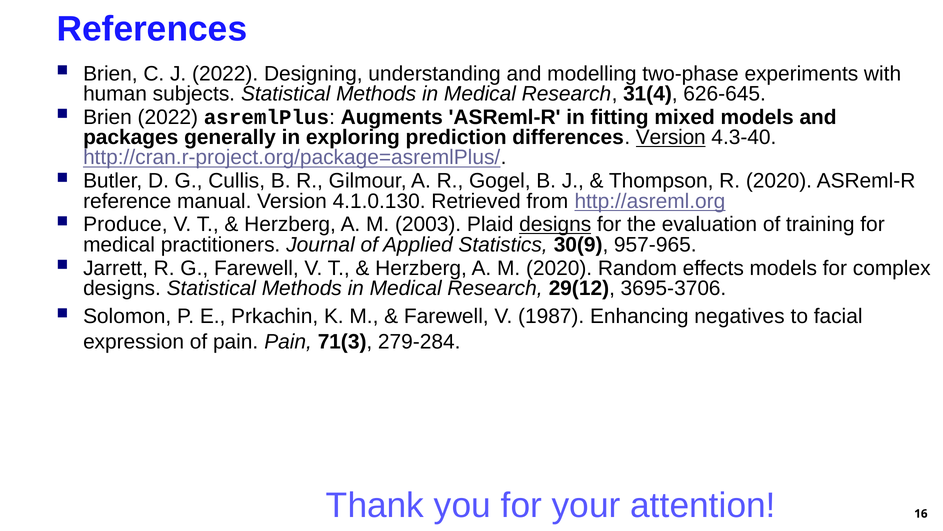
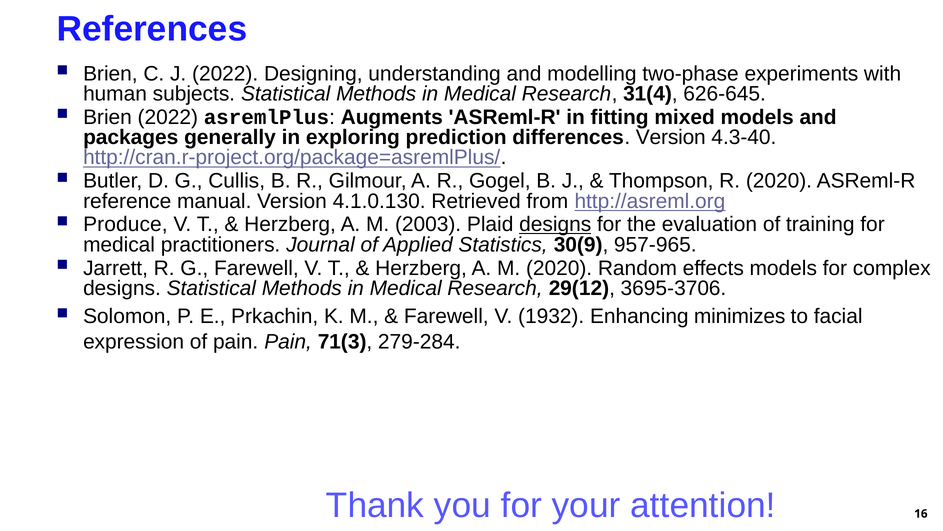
Version underline: present -> none (671, 137)
1987: 1987 -> 1932 (551, 316)
negatives: negatives -> minimizes (740, 316)
